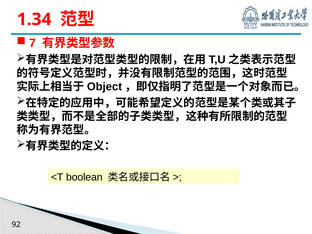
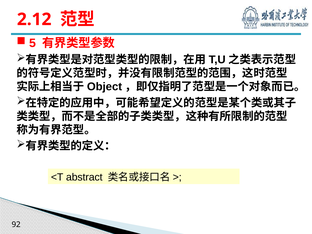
1.34: 1.34 -> 2.12 (34, 19)
7: 7 -> 5 (32, 43)
boolean: boolean -> abstract (84, 177)
